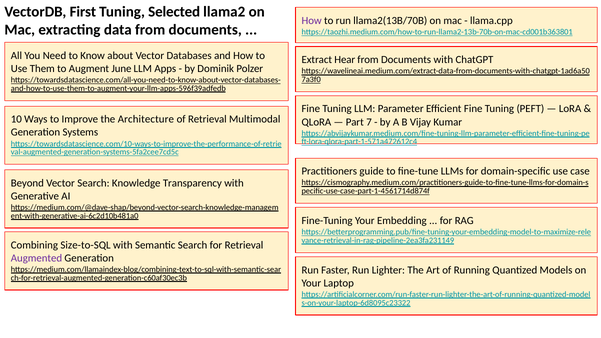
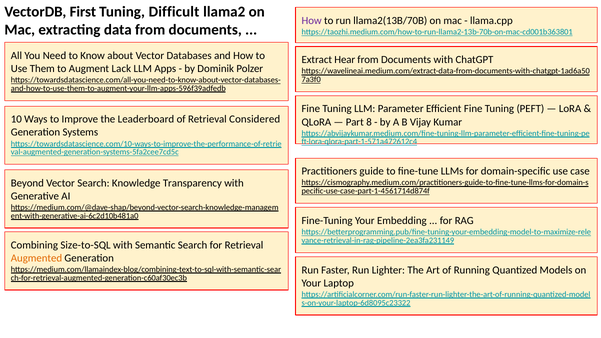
Selected: Selected -> Difficult (174, 12)
June: June -> Lack (121, 69)
Architecture: Architecture -> Leaderboard (146, 119)
Multimodal: Multimodal -> Considered (255, 119)
7: 7 -> 8 (369, 122)
Augmented colour: purple -> orange (36, 258)
